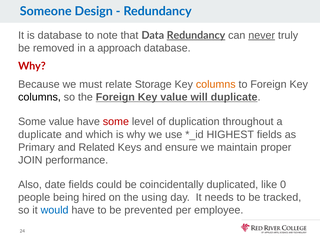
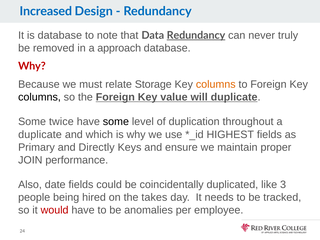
Someone: Someone -> Increased (46, 11)
never underline: present -> none (262, 35)
Some value: value -> twice (61, 122)
some colour: red -> black (116, 122)
Related: Related -> Directly (97, 147)
0: 0 -> 3 (283, 185)
using: using -> takes (154, 197)
would colour: blue -> red (55, 210)
prevented: prevented -> anomalies (149, 210)
